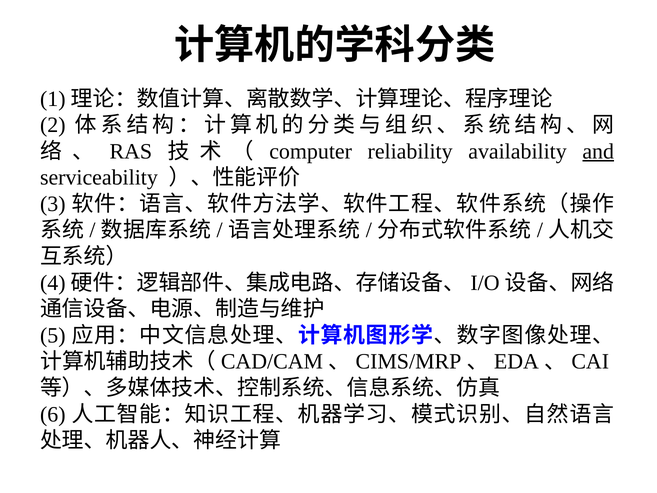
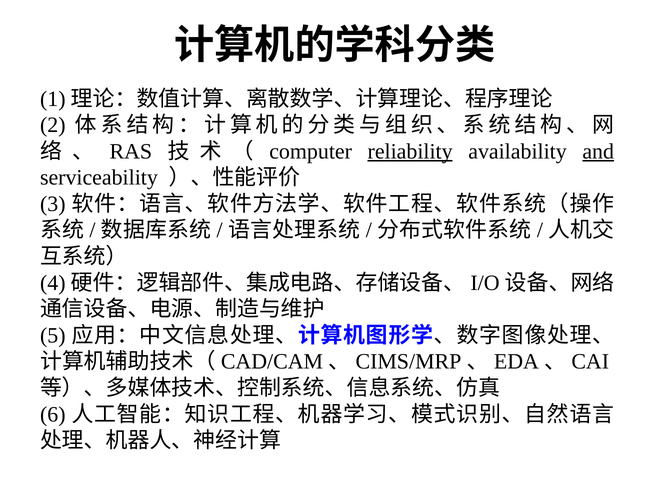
reliability underline: none -> present (410, 151)
